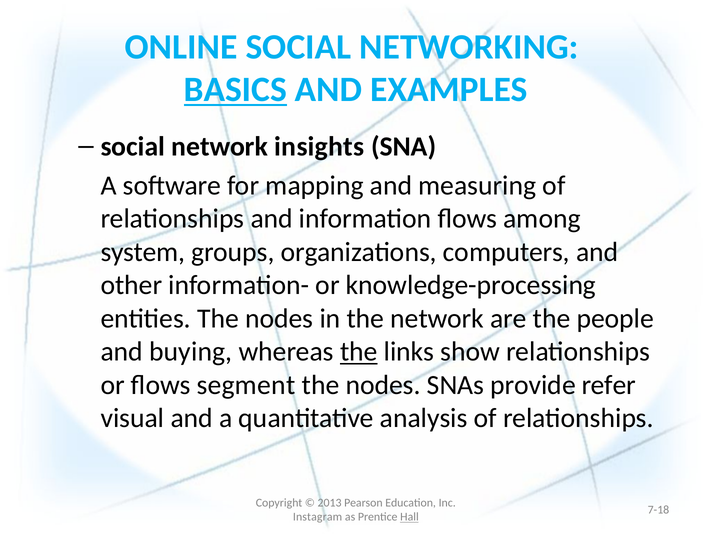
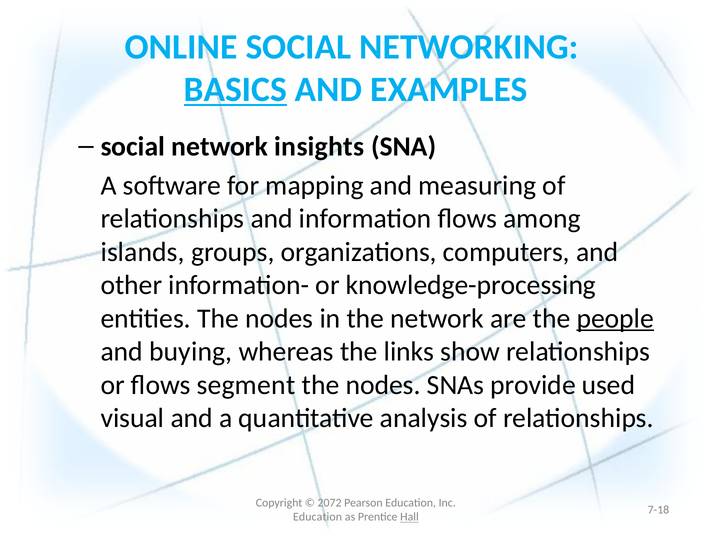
system: system -> islands (143, 252)
people underline: none -> present (615, 318)
the underline: present -> none (359, 352)
refer: refer -> used (609, 385)
2013: 2013 -> 2072 (330, 503)
Instagram: Instagram -> Education (318, 517)
